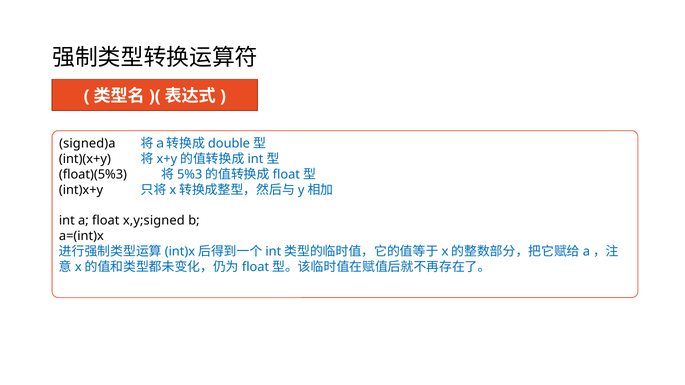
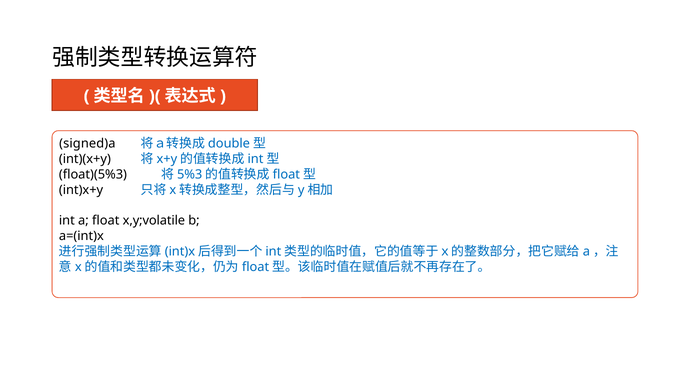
x,y;signed: x,y;signed -> x,y;volatile (154, 221)
